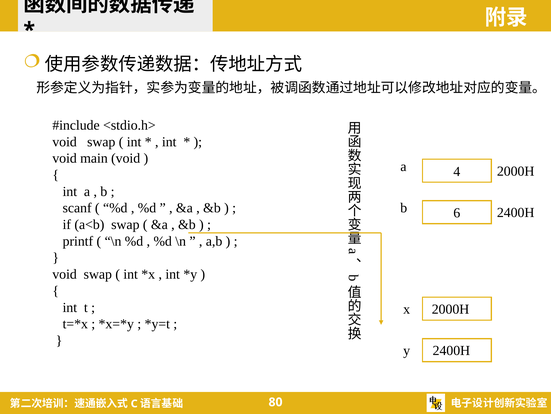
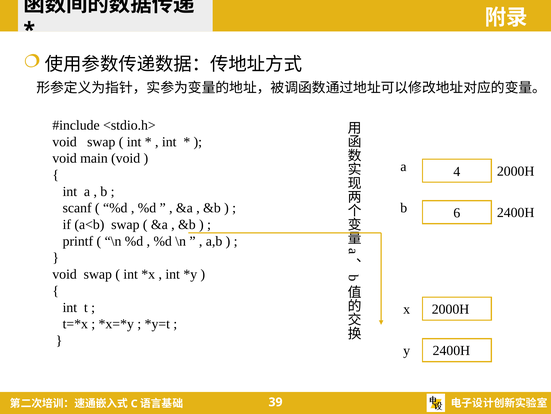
80: 80 -> 39 (276, 401)
